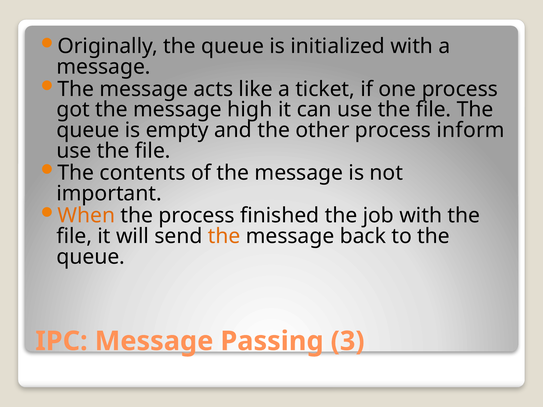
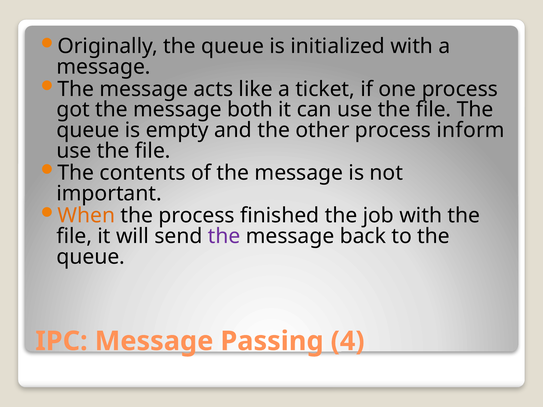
high: high -> both (250, 110)
the colour: orange -> purple (224, 236)
3: 3 -> 4 (348, 341)
